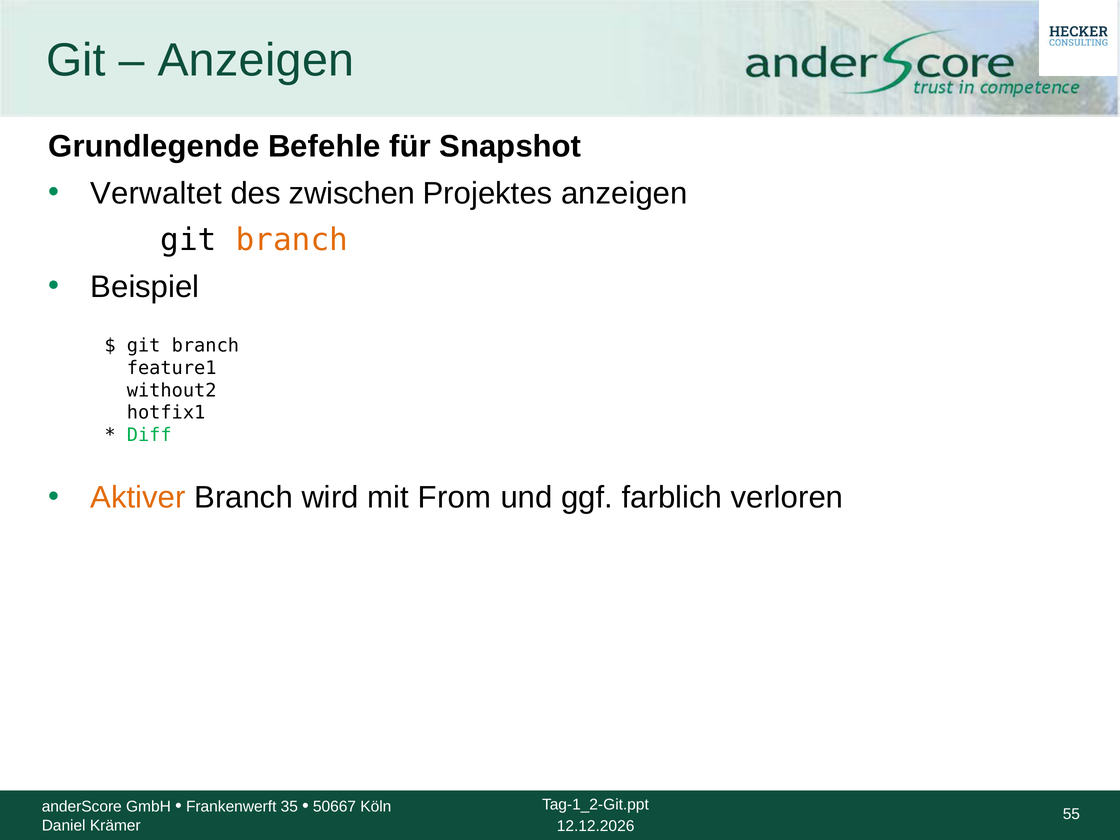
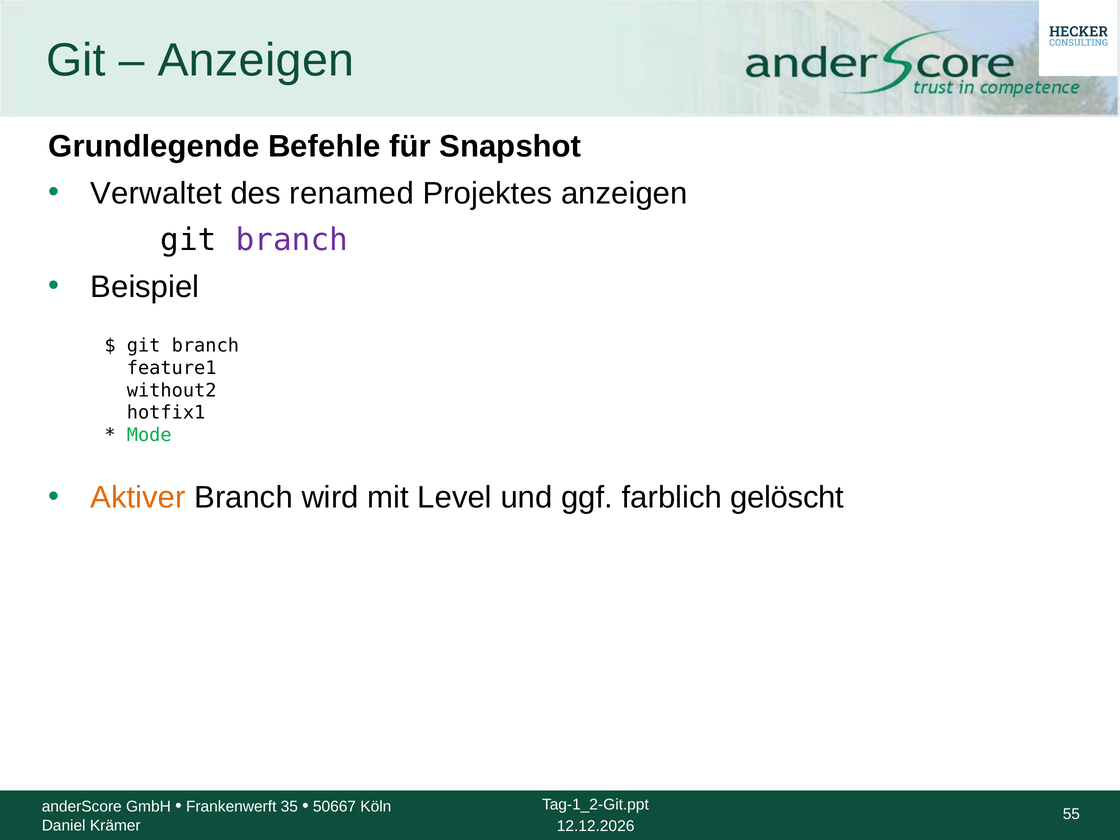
zwischen: zwischen -> renamed (352, 193)
branch colour: orange -> purple (292, 240)
Diff: Diff -> Mode (149, 435)
From: From -> Level (455, 498)
verloren: verloren -> gelöscht (787, 498)
